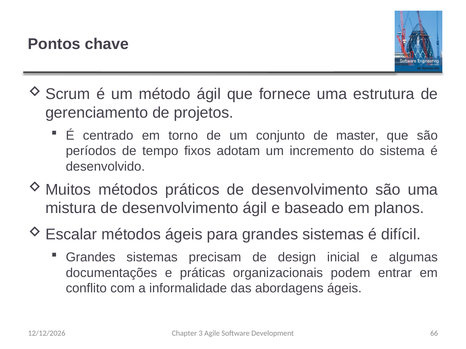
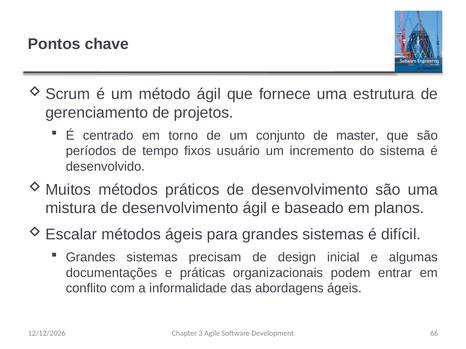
adotam: adotam -> usuário (238, 151)
